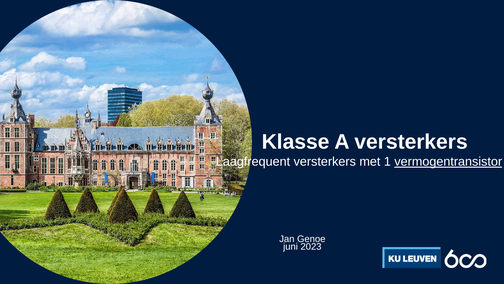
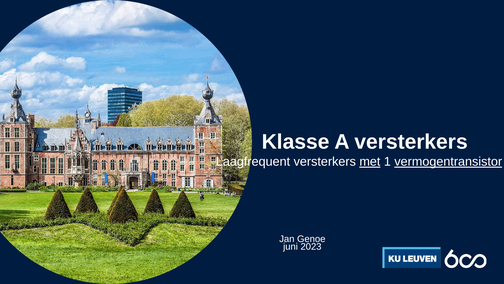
met underline: none -> present (370, 161)
